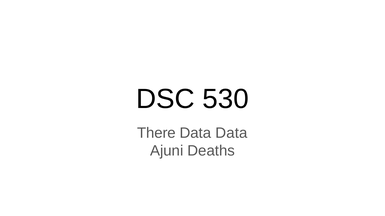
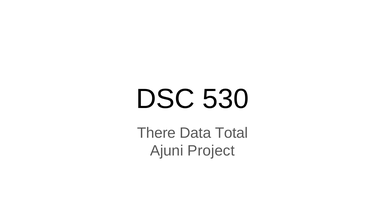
Data Data: Data -> Total (232, 133)
Deaths: Deaths -> Project (211, 151)
